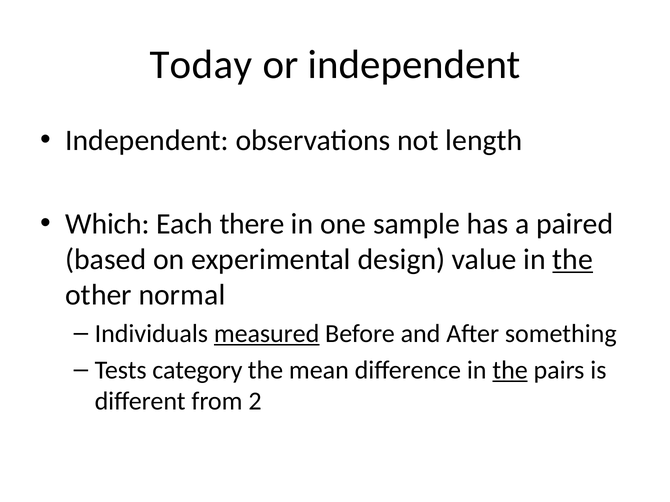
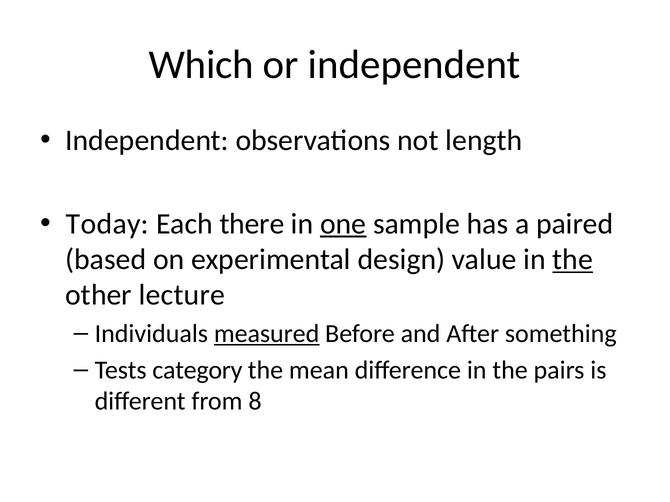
Today: Today -> Which (201, 65)
Which: Which -> Today (107, 224)
one underline: none -> present (343, 224)
normal: normal -> lecture (182, 295)
the underline: present -> none (510, 370)
2: 2 -> 8 (255, 402)
